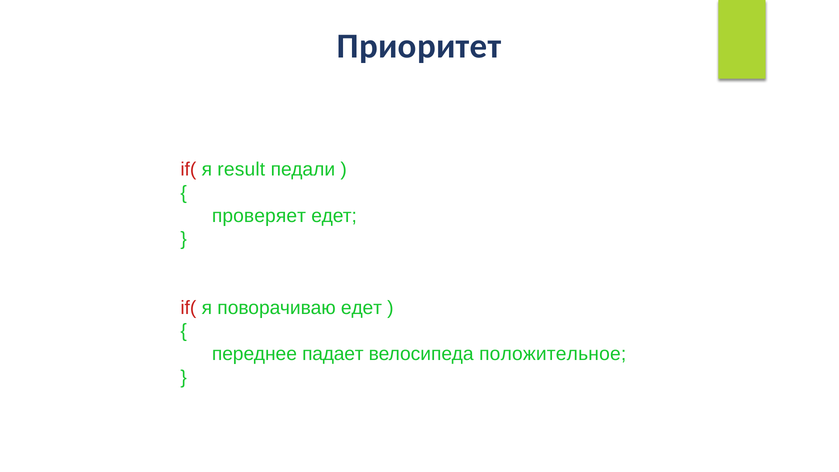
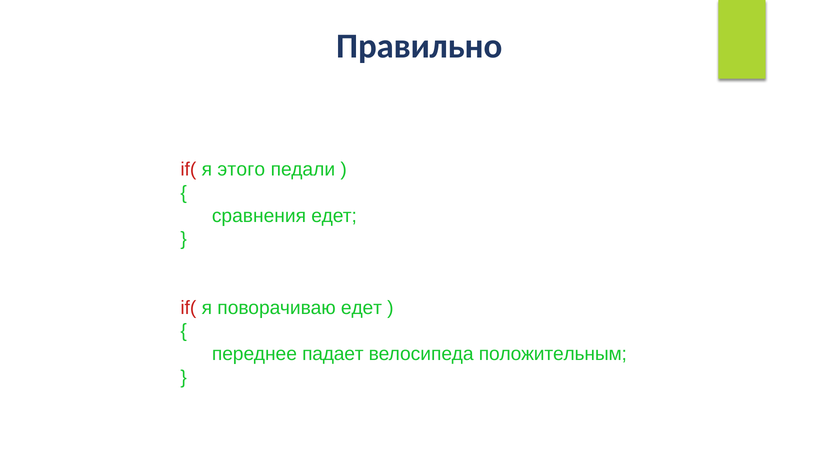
Приоритет: Приоритет -> Правильно (419, 46)
result: result -> этого (241, 170)
проверяет: проверяет -> сравнения (259, 216)
положительное: положительное -> положительным (553, 354)
